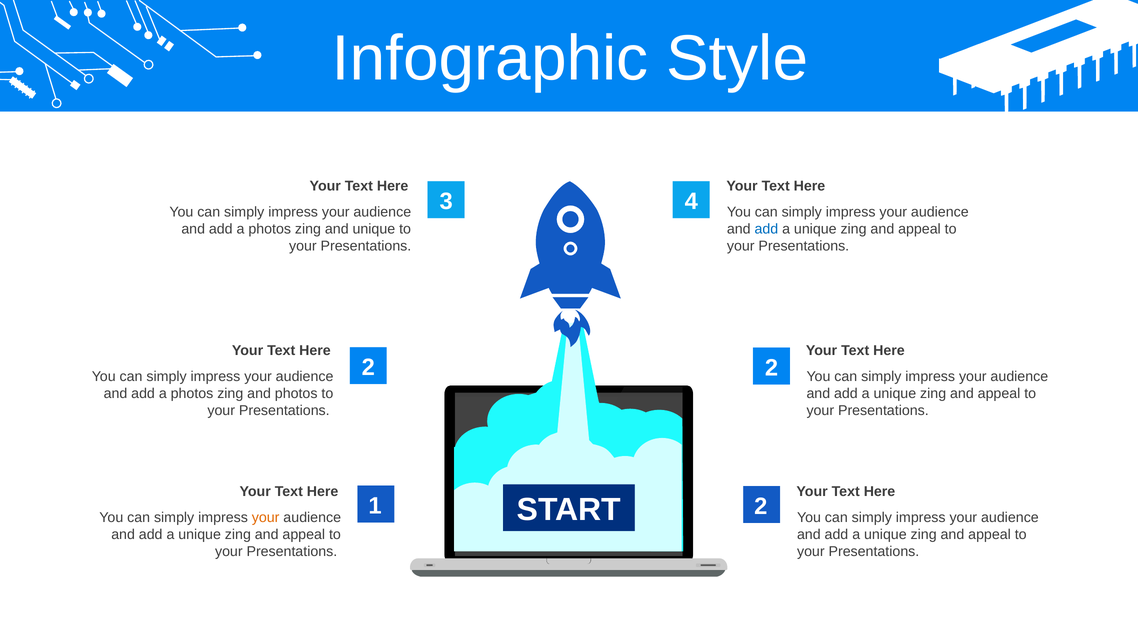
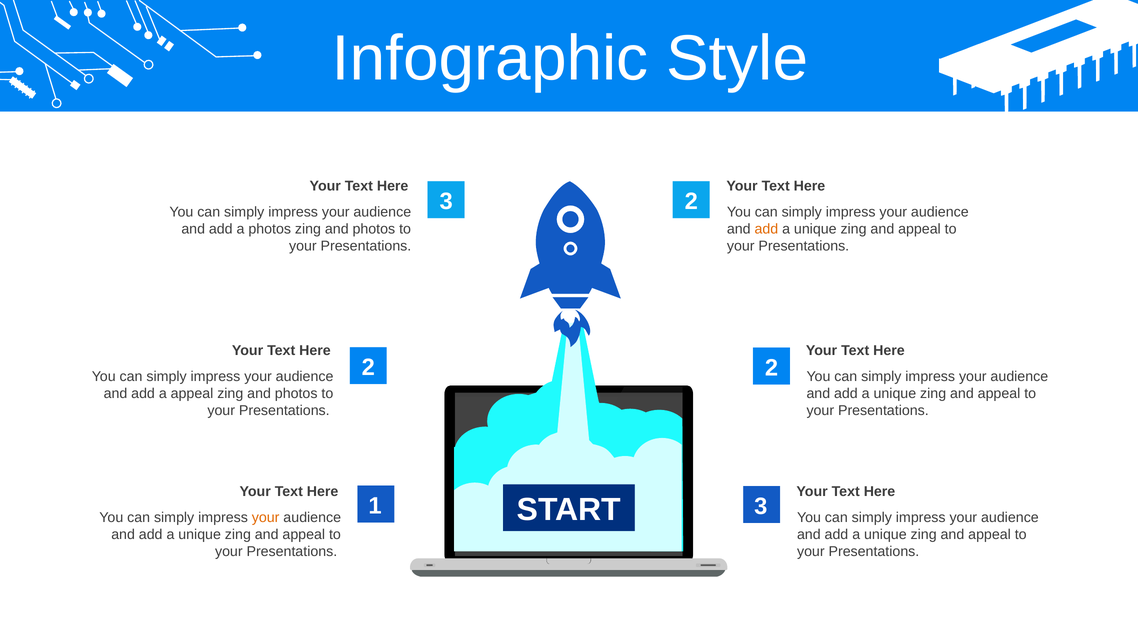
4: 4 -> 2 (691, 201)
unique: unique -> photos (374, 229)
add colour: blue -> orange (766, 229)
photos: photos -> appeal (192, 394)
1 2: 2 -> 3 (761, 507)
